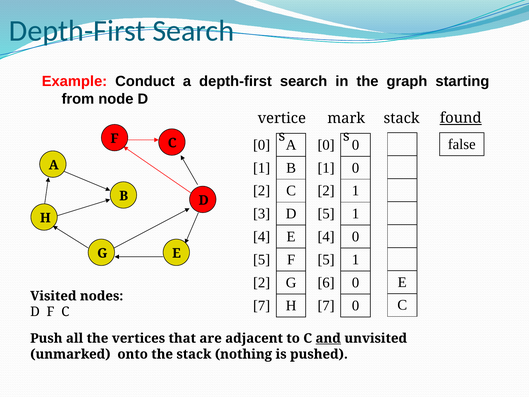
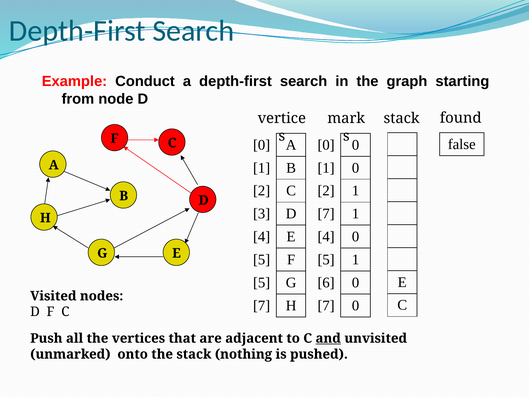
found underline: present -> none (461, 118)
5: 5 -> 7 (326, 214)
2: 2 -> 5 (262, 282)
